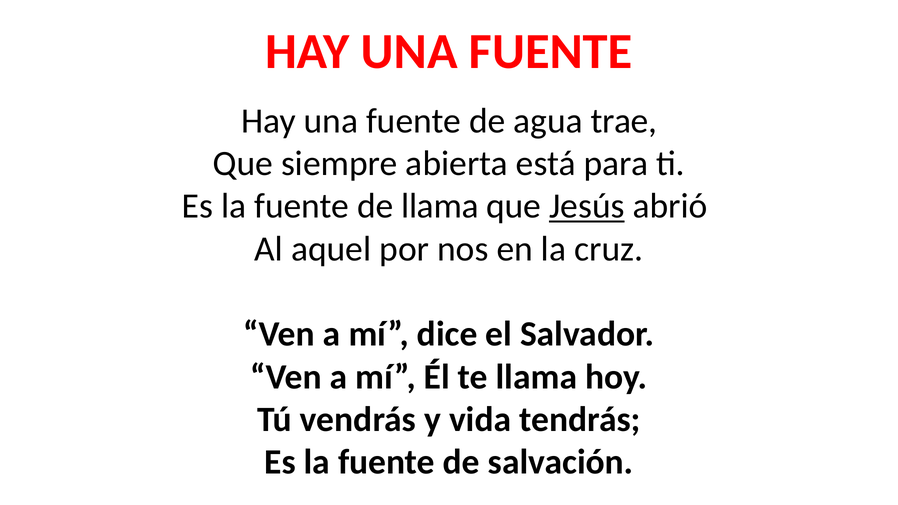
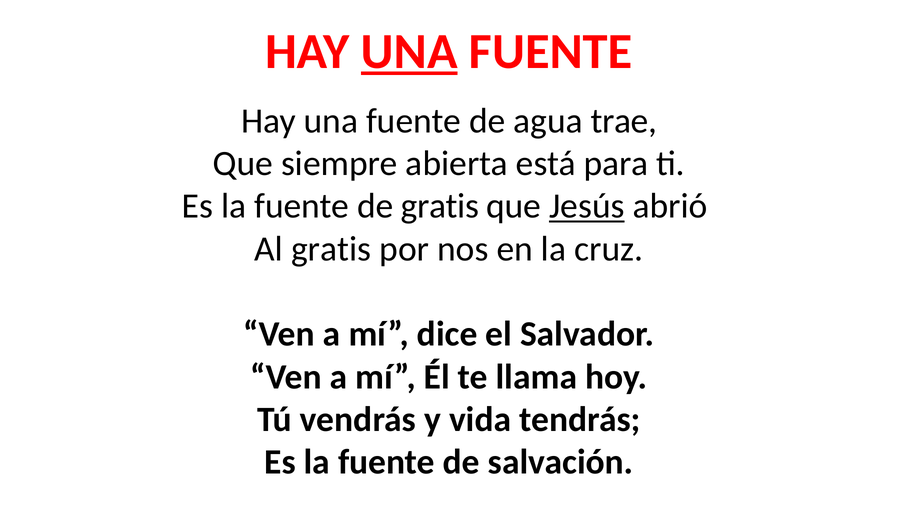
UNA underline: none -> present (409, 52)
de llama: llama -> gratis (440, 206)
Al aquel: aquel -> gratis (331, 249)
